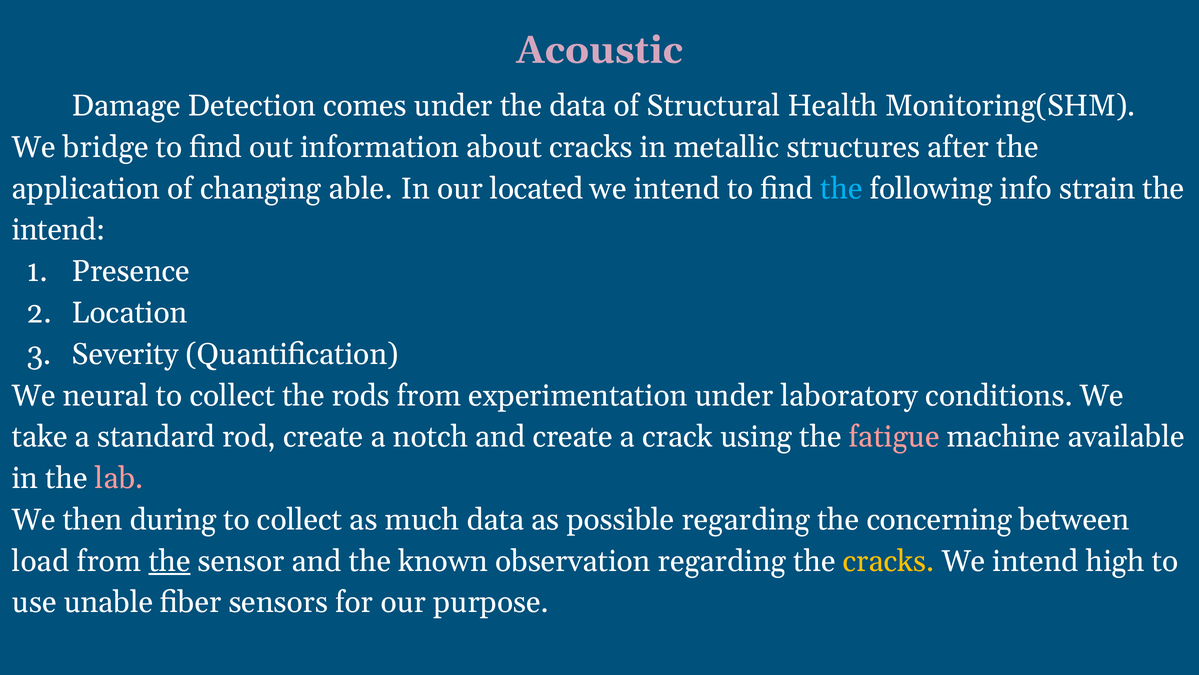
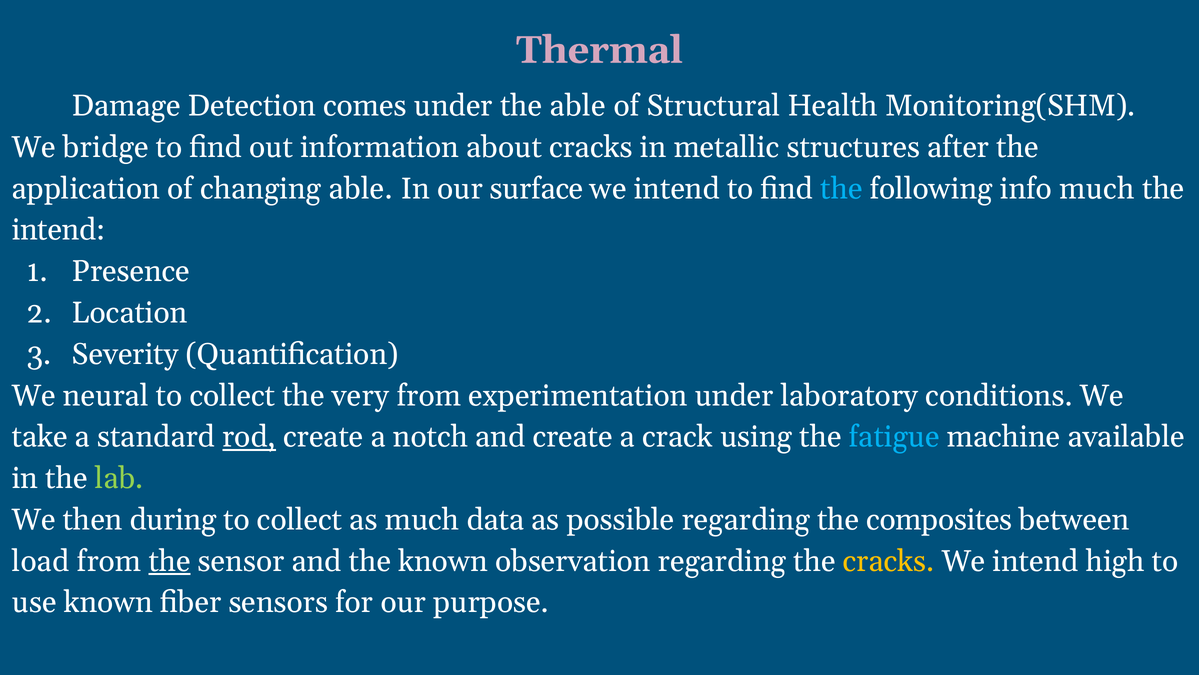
Acoustic: Acoustic -> Thermal (600, 50)
the data: data -> able (578, 106)
located: located -> surface (537, 189)
info strain: strain -> much (1097, 189)
rods: rods -> very (360, 395)
rod underline: none -> present (249, 437)
fatigue colour: pink -> light blue (894, 437)
lab colour: pink -> light green (119, 478)
concerning: concerning -> composites (939, 519)
use unable: unable -> known (108, 602)
